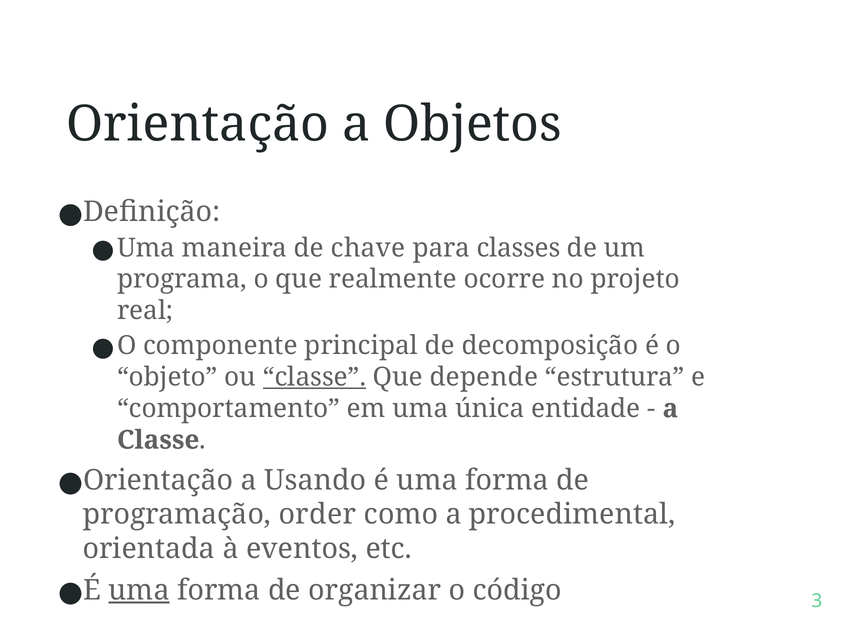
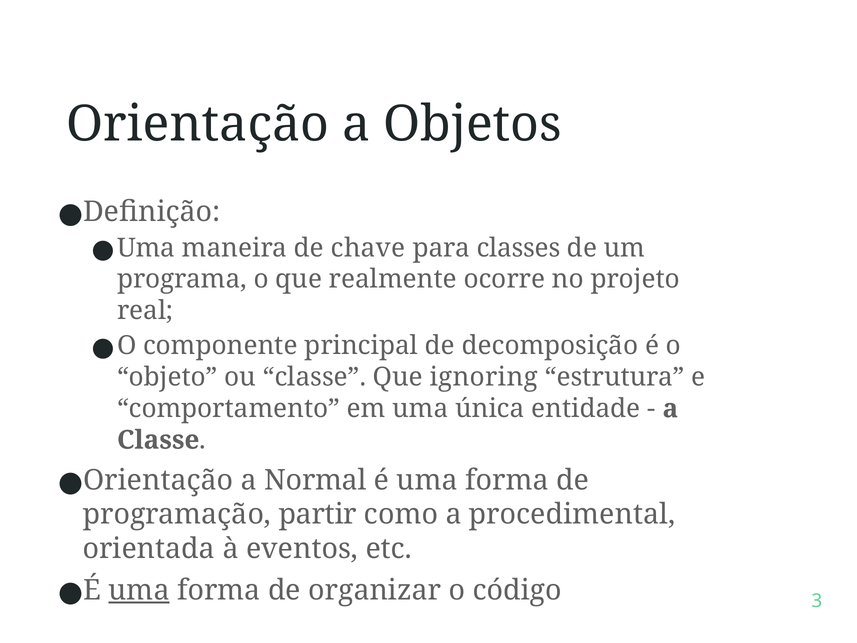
classe underline: present -> none (314, 377)
depende: depende -> ignoring (484, 377)
Usando: Usando -> Normal (315, 480)
order: order -> partir (318, 514)
